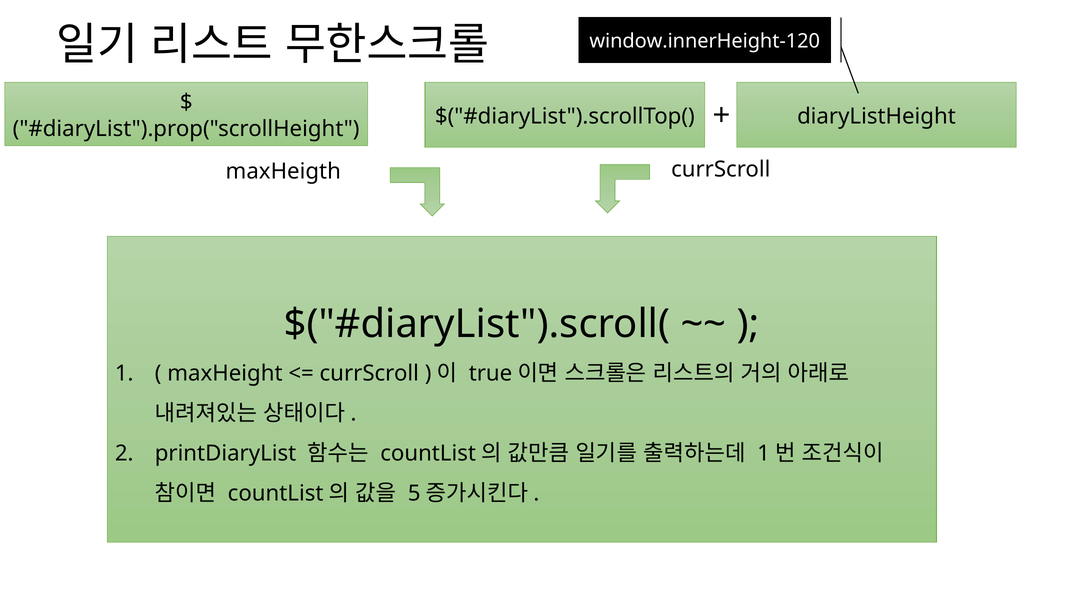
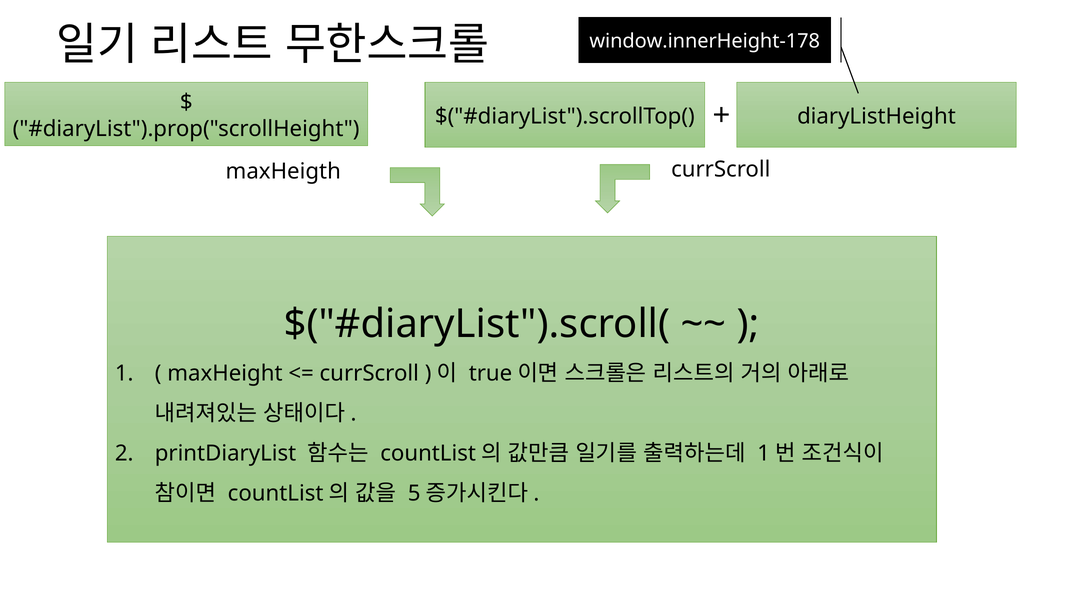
window.innerHeight-120: window.innerHeight-120 -> window.innerHeight-178 (705, 41)
